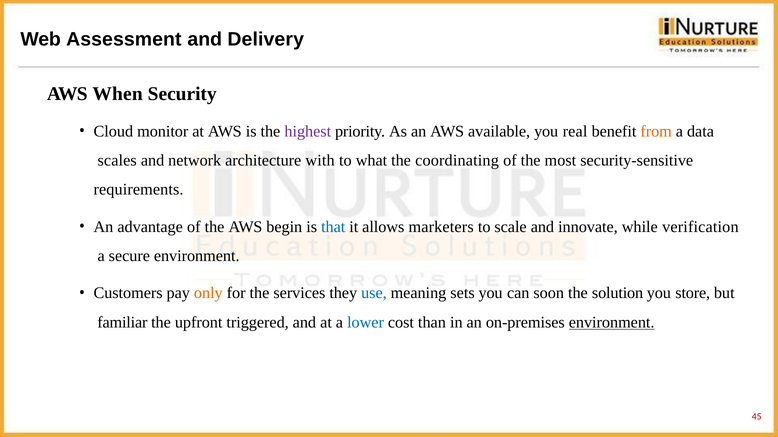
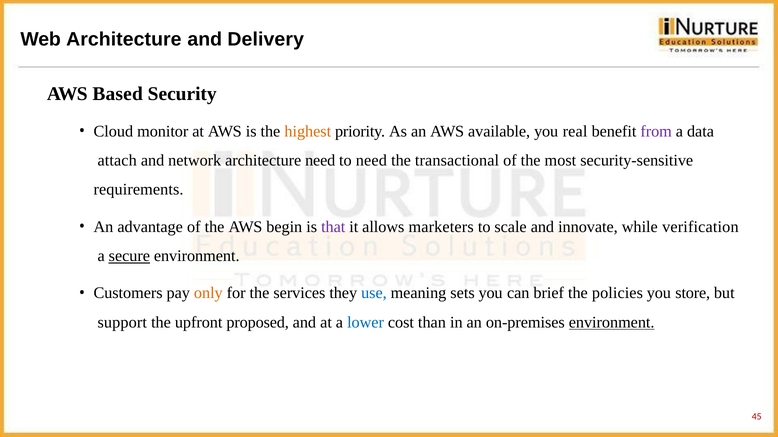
Web Assessment: Assessment -> Architecture (124, 39)
When: When -> Based (118, 94)
highest colour: purple -> orange (308, 132)
from colour: orange -> purple (656, 132)
scales: scales -> attach (117, 161)
architecture with: with -> need (320, 161)
to what: what -> need (371, 161)
coordinating: coordinating -> transactional (457, 161)
that colour: blue -> purple (333, 227)
secure underline: none -> present (129, 256)
soon: soon -> brief (549, 294)
solution: solution -> policies (617, 294)
familiar: familiar -> support (122, 323)
triggered: triggered -> proposed (258, 323)
